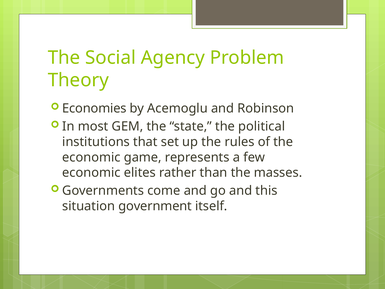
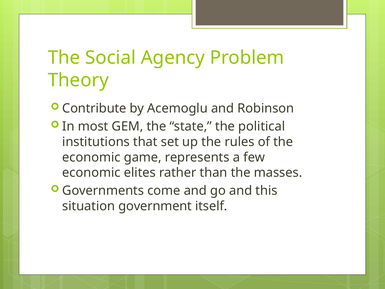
Economies: Economies -> Contribute (94, 108)
